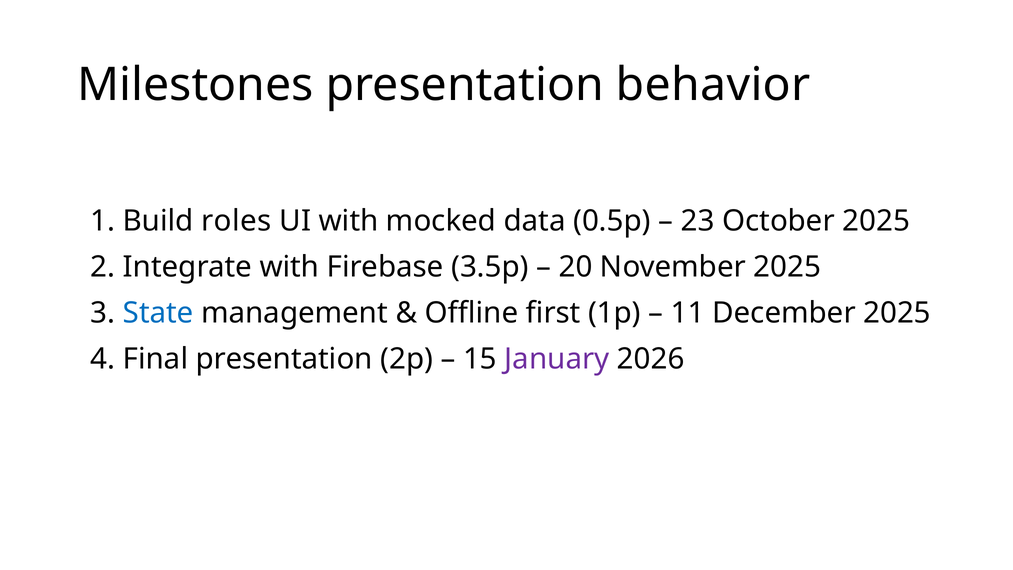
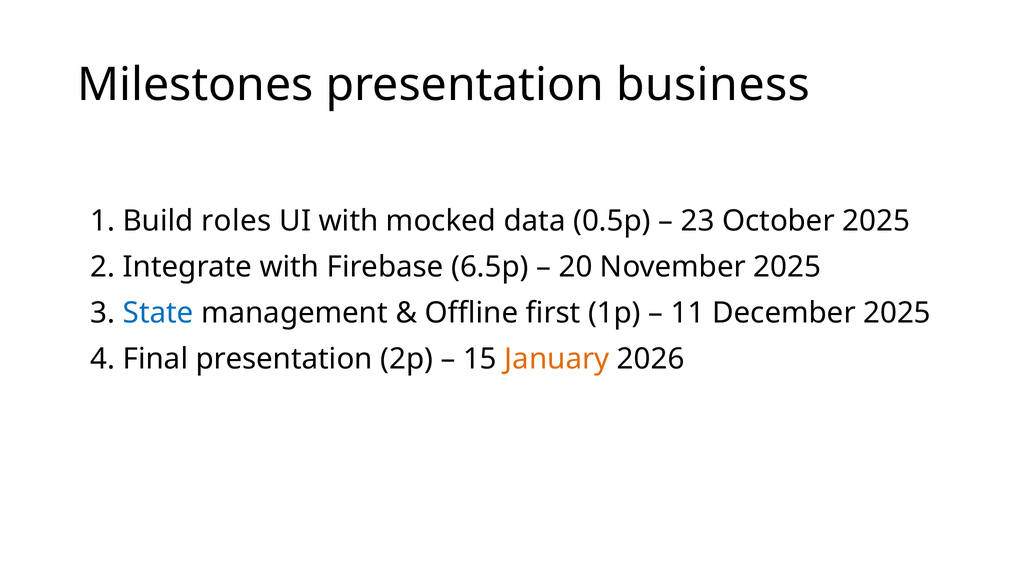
behavior: behavior -> business (713, 85)
3.5p: 3.5p -> 6.5p (490, 267)
January colour: purple -> orange (557, 359)
